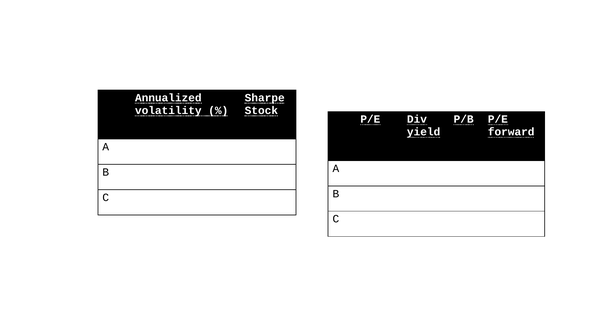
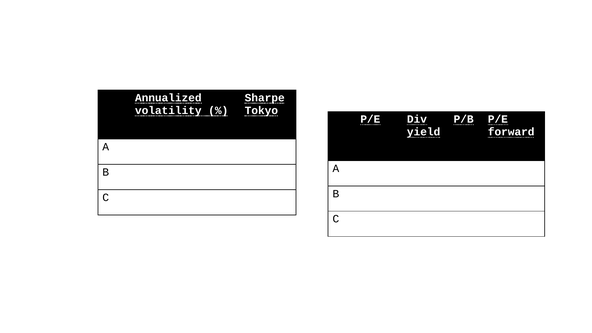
Stock: Stock -> Tokyo (261, 110)
